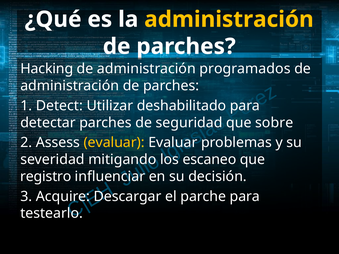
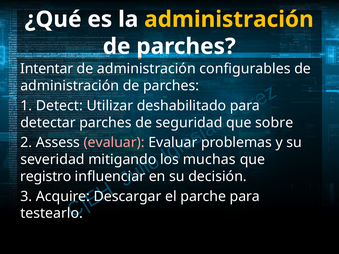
Hacking: Hacking -> Intentar (47, 69)
programados: programados -> configurables (245, 69)
evaluar colour: yellow -> pink (114, 143)
escaneo: escaneo -> muchas (209, 160)
